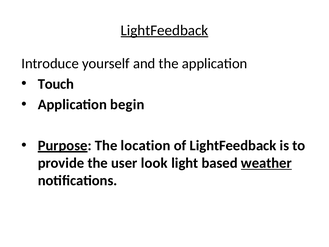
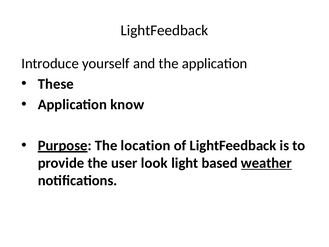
LightFeedback underline: present -> none (164, 30)
Touch: Touch -> These (56, 84)
begin: begin -> know (127, 104)
